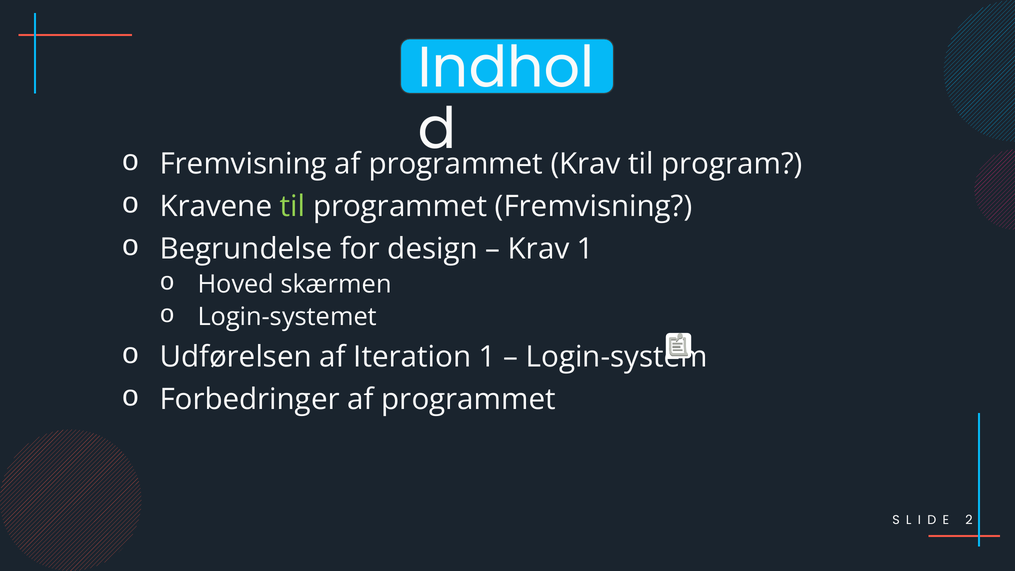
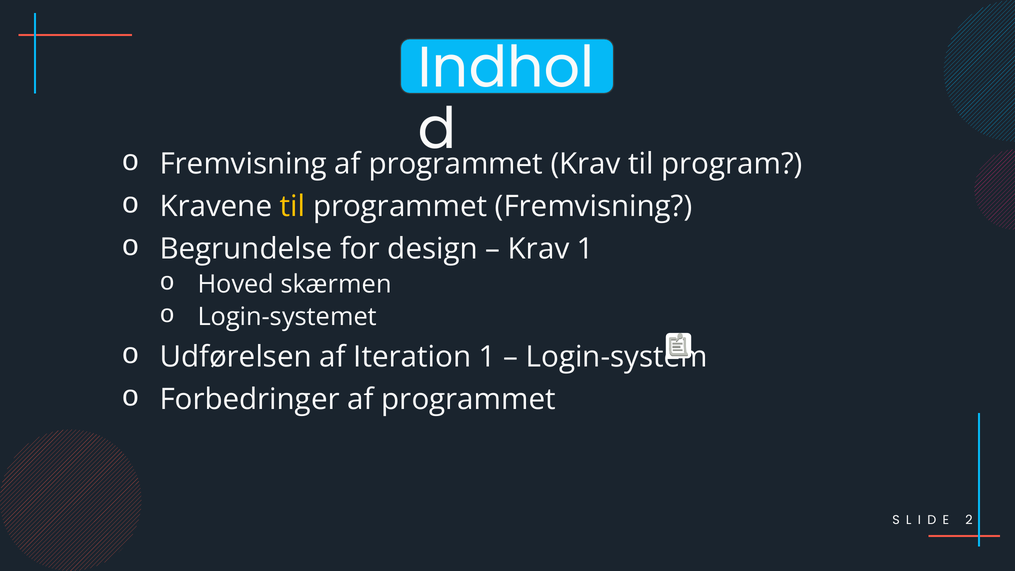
til colour: light green -> yellow (293, 207)
